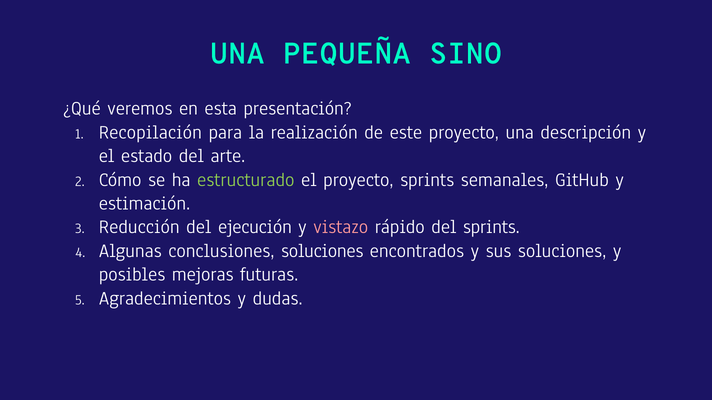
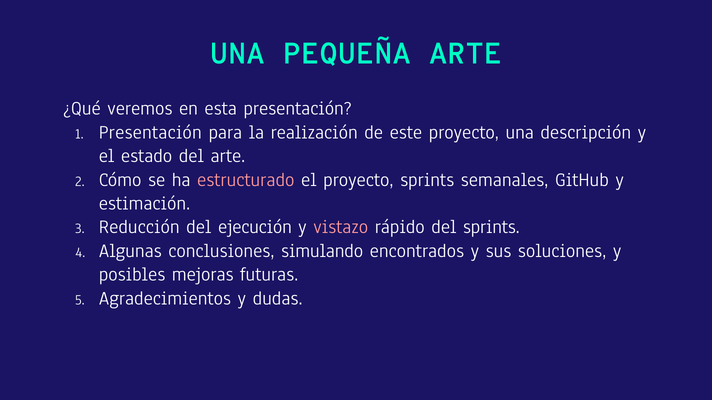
PEQUEÑA SINO: SINO -> ARTE (466, 54)
Recopilación: Recopilación -> Presentación (150, 132)
estructurado colour: light green -> pink (246, 180)
conclusiones soluciones: soluciones -> simulando (322, 251)
